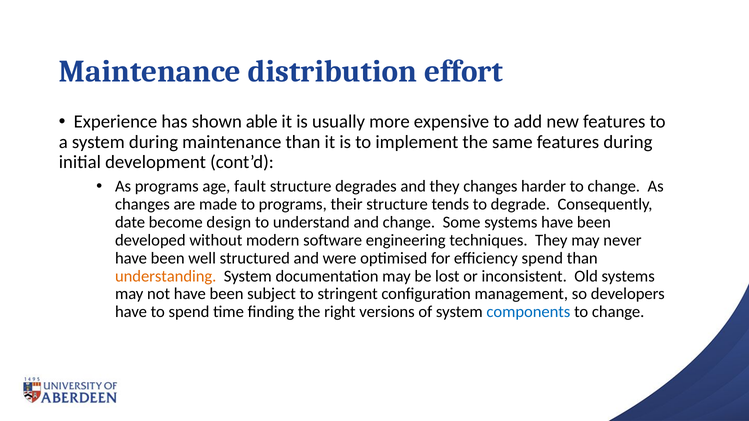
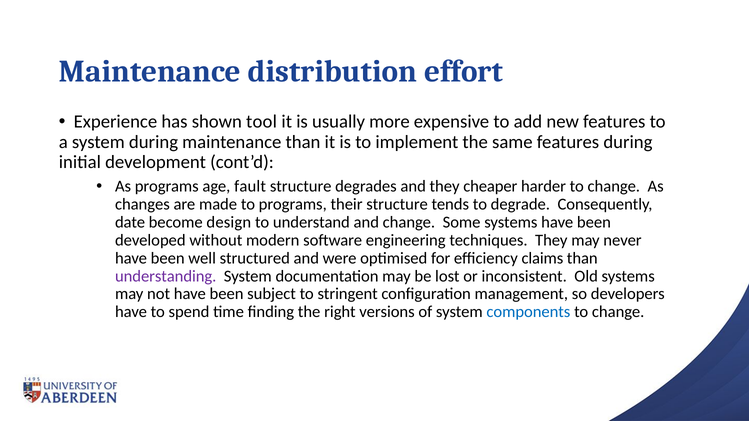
able: able -> tool (262, 122)
they changes: changes -> cheaper (490, 186)
efficiency spend: spend -> claims (542, 258)
understanding colour: orange -> purple (166, 276)
